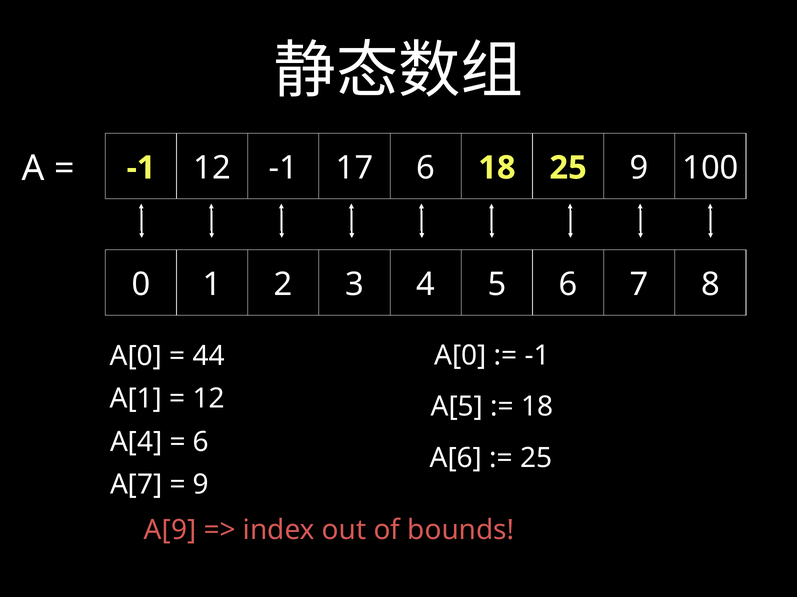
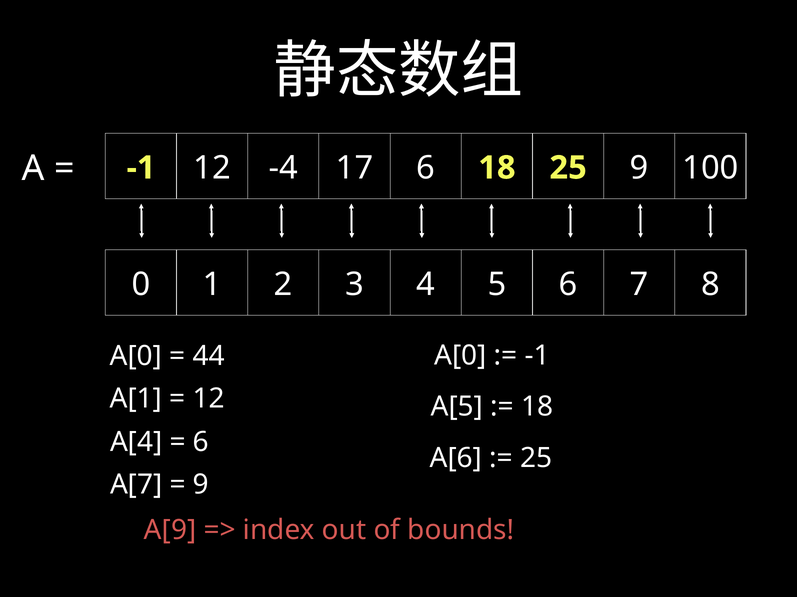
12 -1: -1 -> -4 (283, 168)
